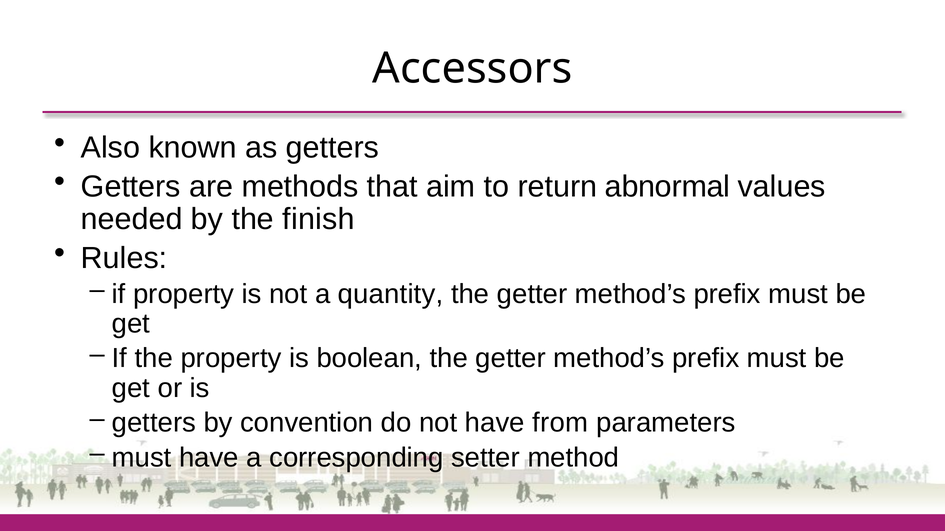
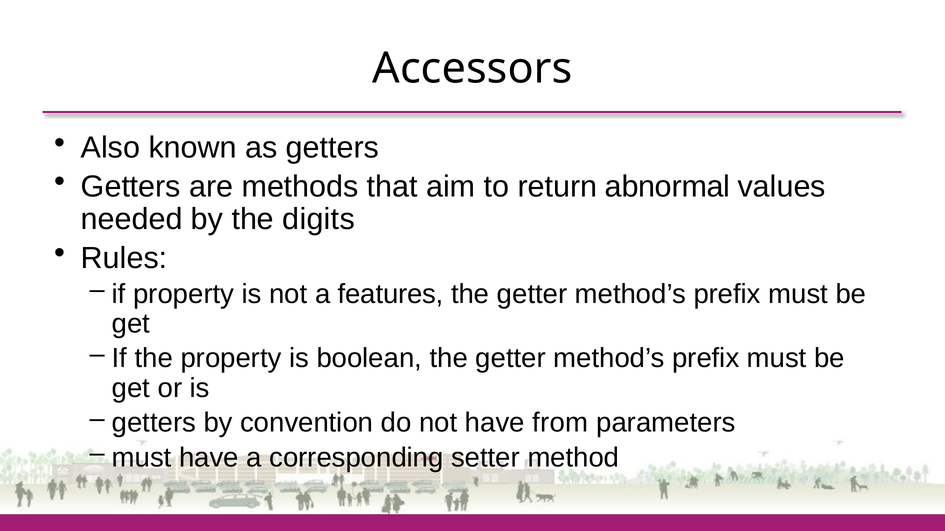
finish: finish -> digits (319, 220)
quantity: quantity -> features (391, 294)
